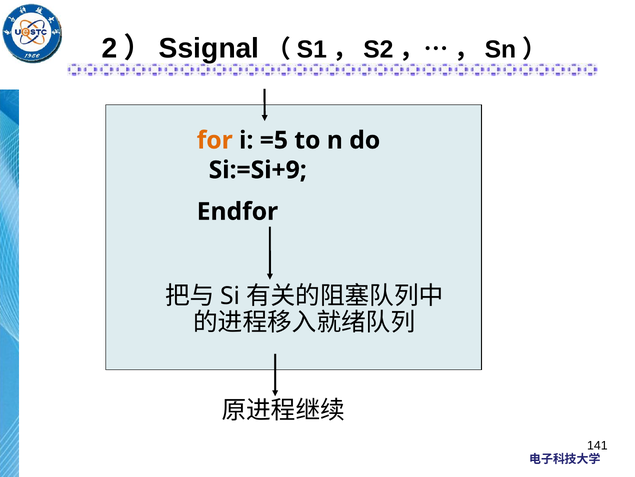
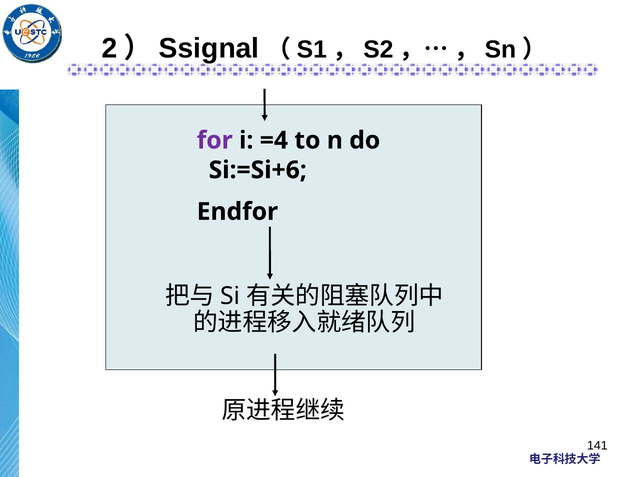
for colour: orange -> purple (215, 140)
=5: =5 -> =4 (274, 140)
Si:=Si+9: Si:=Si+9 -> Si:=Si+6 (258, 170)
